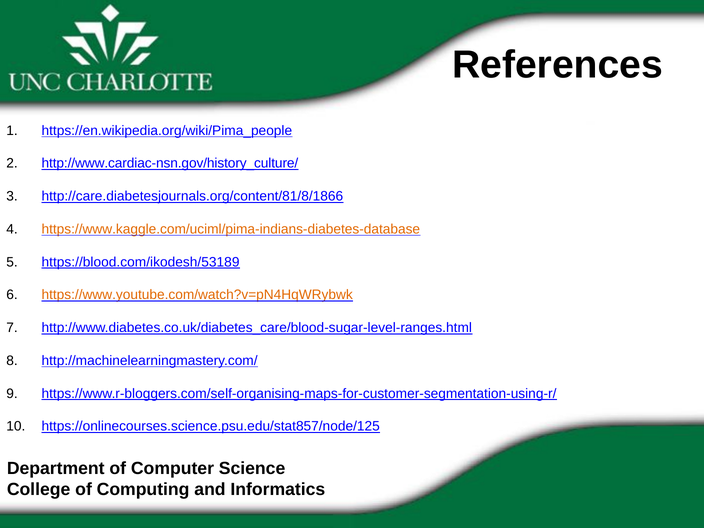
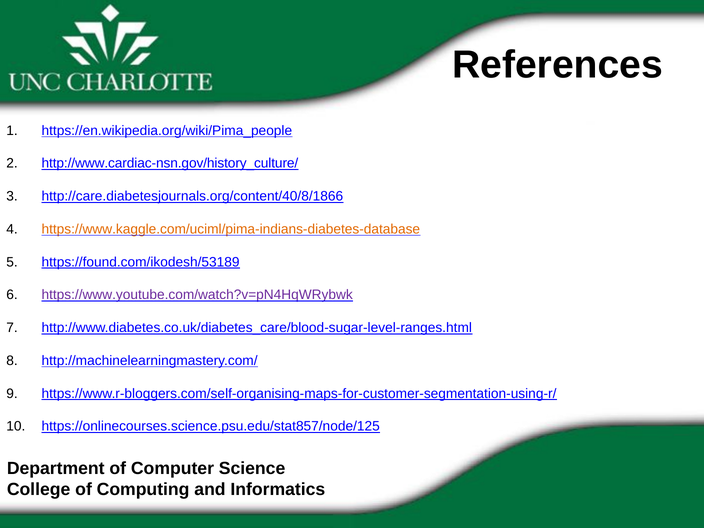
http://care.diabetesjournals.org/content/81/8/1866: http://care.diabetesjournals.org/content/81/8/1866 -> http://care.diabetesjournals.org/content/40/8/1866 (192, 196)
https://blood.com/ikodesh/53189: https://blood.com/ikodesh/53189 -> https://found.com/ikodesh/53189 (141, 262)
https://www.youtube.com/watch?v=pN4HqWRybwk colour: orange -> purple (197, 295)
